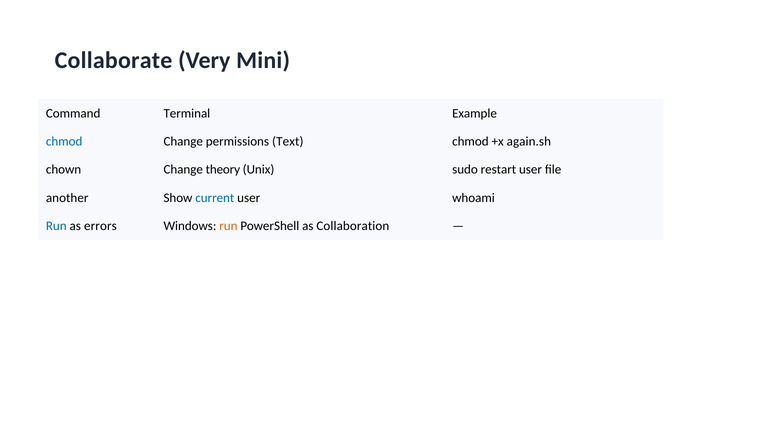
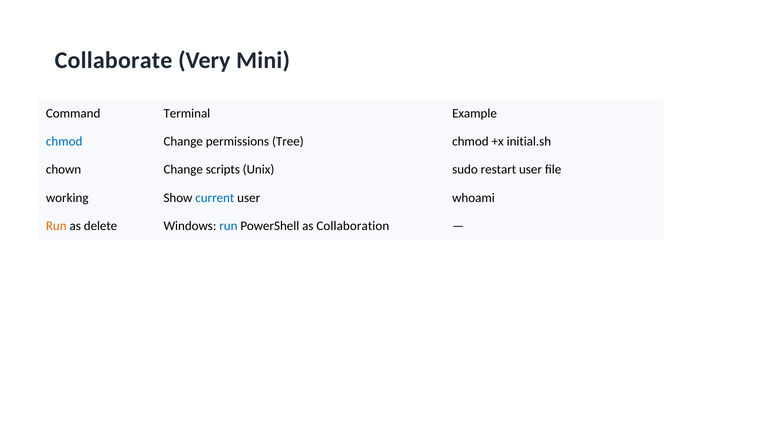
Text: Text -> Tree (288, 142)
again.sh: again.sh -> initial.sh (529, 142)
theory: theory -> scripts (223, 170)
another: another -> working (67, 198)
Run colour: blue -> orange (56, 226)
errors: errors -> delete (101, 226)
run colour: orange -> blue (228, 226)
